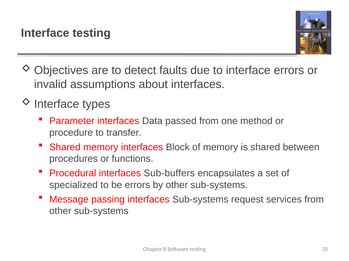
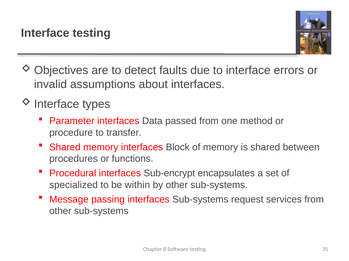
Sub-buffers: Sub-buffers -> Sub-encrypt (169, 174)
be errors: errors -> within (137, 185)
